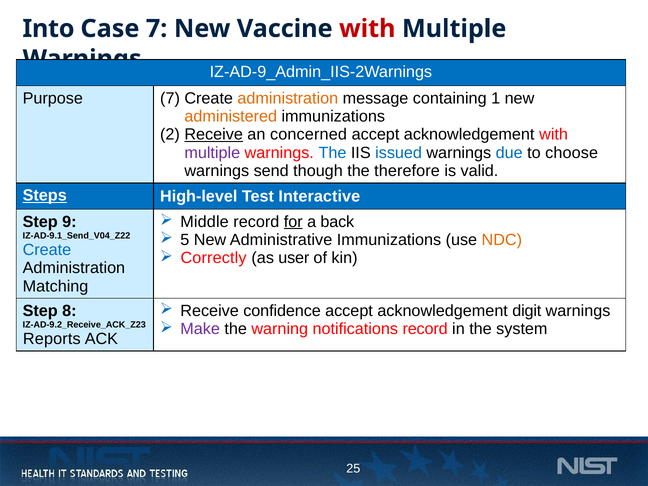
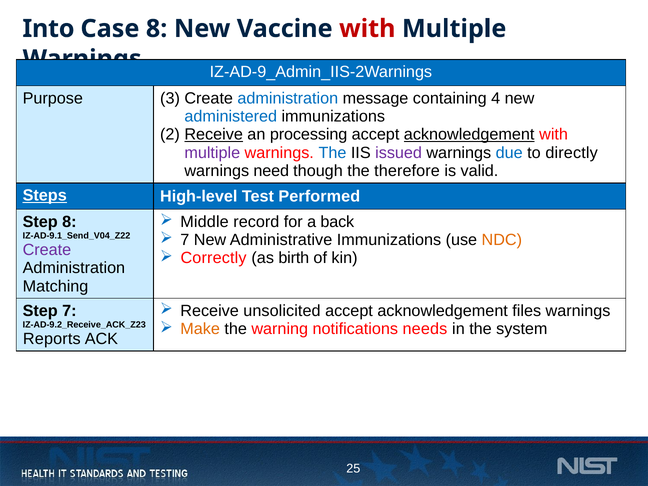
Case 7: 7 -> 8 (157, 29)
Purpose 7: 7 -> 3 (170, 98)
administration colour: orange -> blue (288, 98)
1: 1 -> 4 (496, 98)
administered colour: orange -> blue (231, 116)
concerned: concerned -> processing (309, 135)
acknowledgement underline: none -> present (469, 135)
issued colour: blue -> purple (399, 153)
choose: choose -> directly (572, 153)
send: send -> need (271, 171)
Interactive: Interactive -> Performed (319, 196)
for underline: present -> none (293, 222)
Step 9: 9 -> 8 (69, 222)
5: 5 -> 7 (185, 240)
Create colour: blue -> purple (47, 250)
user: user -> birth (294, 258)
confidence: confidence -> unsolicited (282, 311)
digit: digit -> files (527, 311)
Step 8: 8 -> 7 (69, 311)
Make colour: purple -> orange (200, 329)
notifications record: record -> needs (425, 329)
